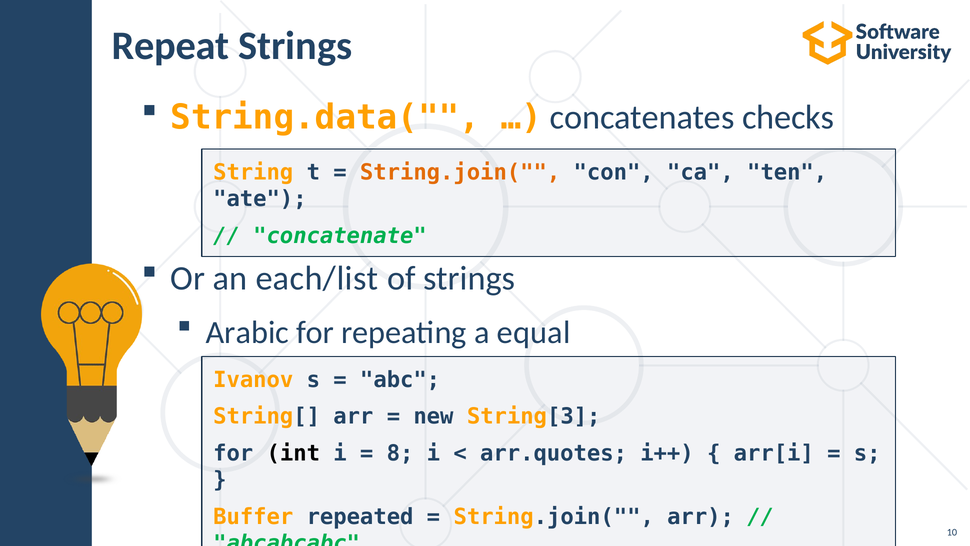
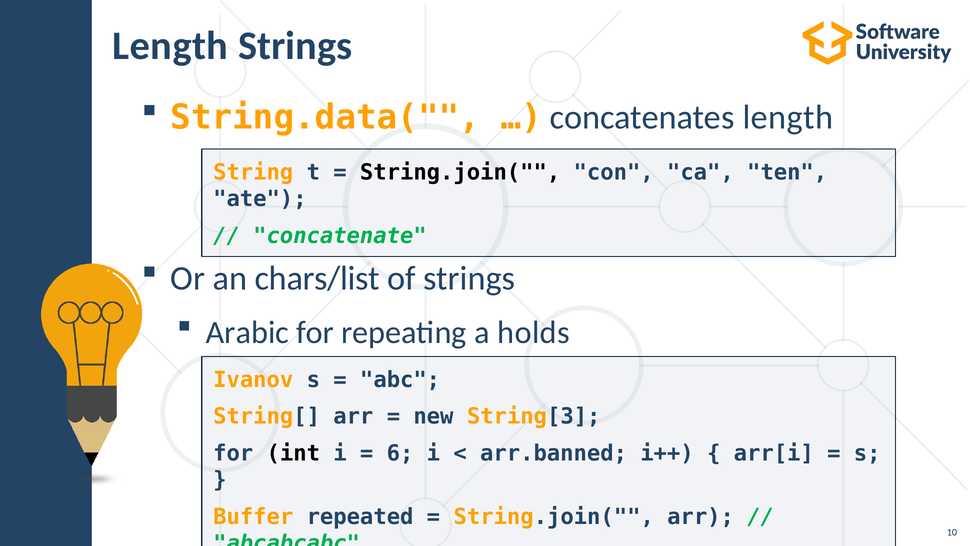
Repeat: Repeat -> Length (170, 46)
concatenates checks: checks -> length (788, 117)
String.join( colour: orange -> black (460, 172)
each/list: each/list -> chars/list (317, 278)
equal: equal -> holds (534, 332)
8: 8 -> 6 (400, 453)
arr.quotes: arr.quotes -> arr.banned (554, 453)
